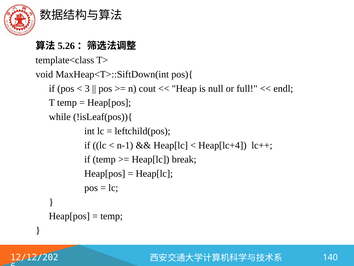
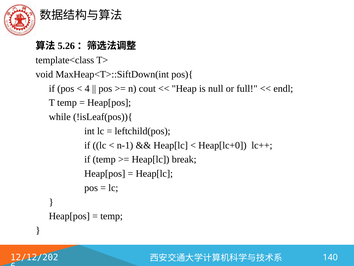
3: 3 -> 4 (87, 88)
Heap[lc+4: Heap[lc+4 -> Heap[lc+0 (222, 145)
